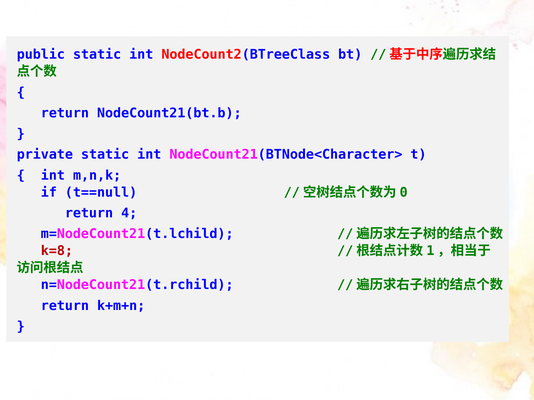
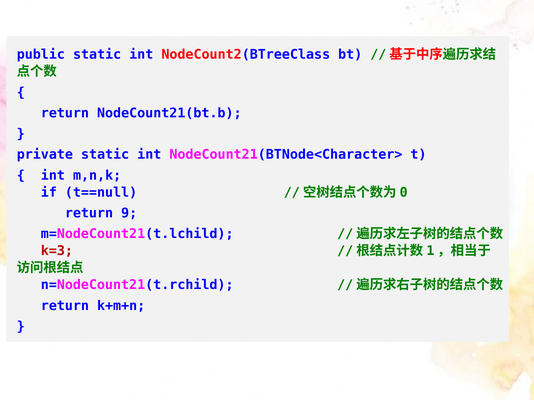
4: 4 -> 9 (129, 213)
k=8: k=8 -> k=3 (57, 251)
